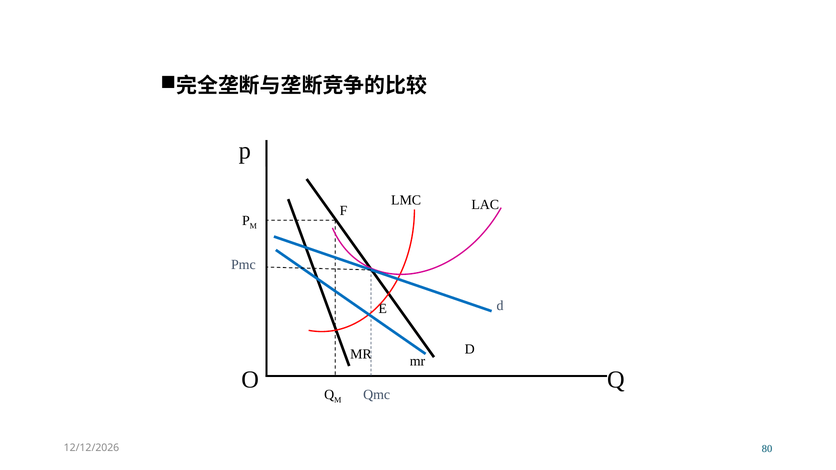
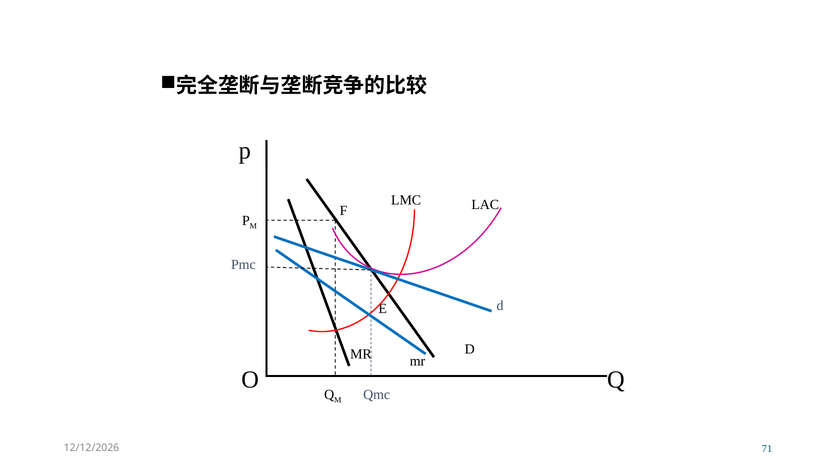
80: 80 -> 71 (767, 449)
